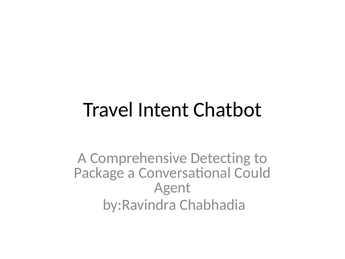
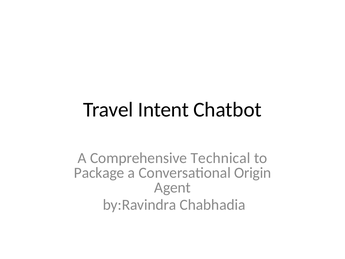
Detecting: Detecting -> Technical (220, 158)
Could: Could -> Origin (253, 173)
